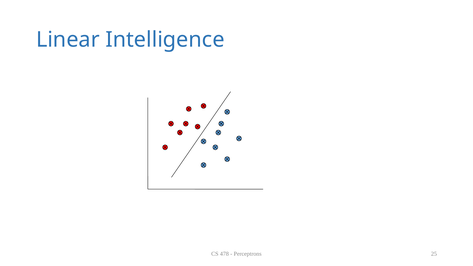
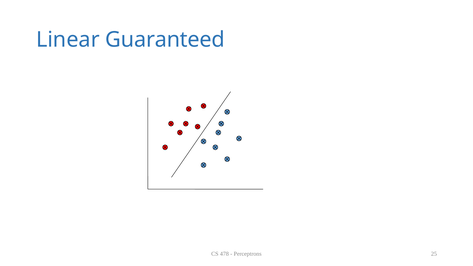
Intelligence: Intelligence -> Guaranteed (165, 40)
